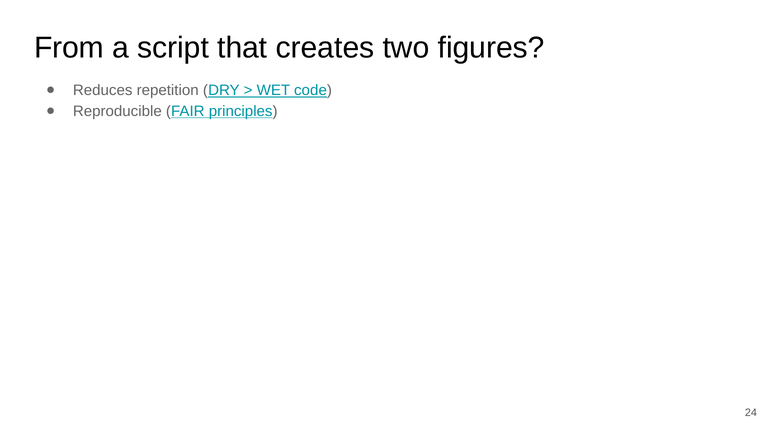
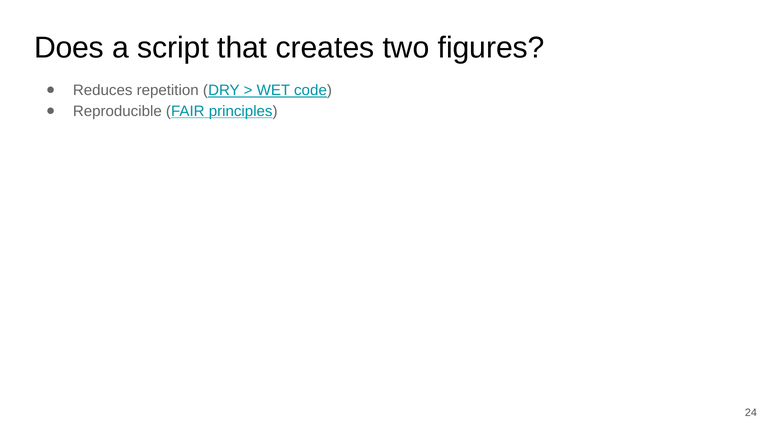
From: From -> Does (69, 48)
